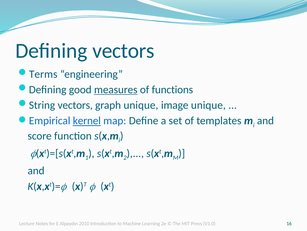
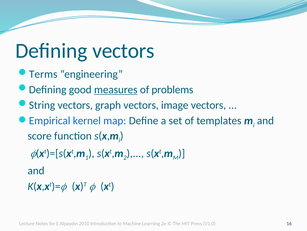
functions: functions -> problems (172, 89)
graph unique: unique -> vectors (141, 105)
image unique: unique -> vectors (208, 105)
kernel underline: present -> none (87, 120)
